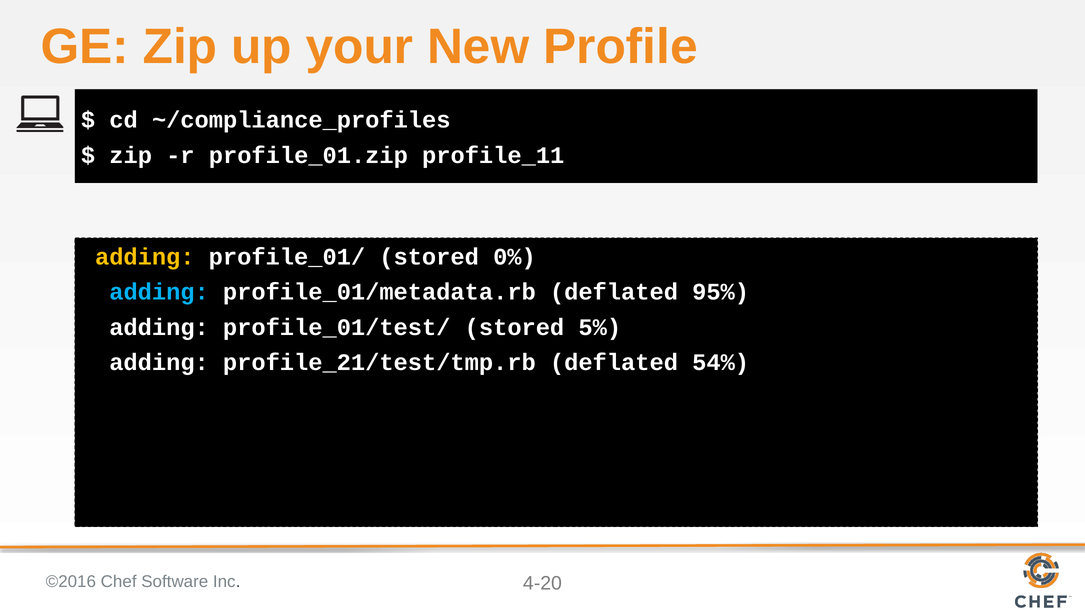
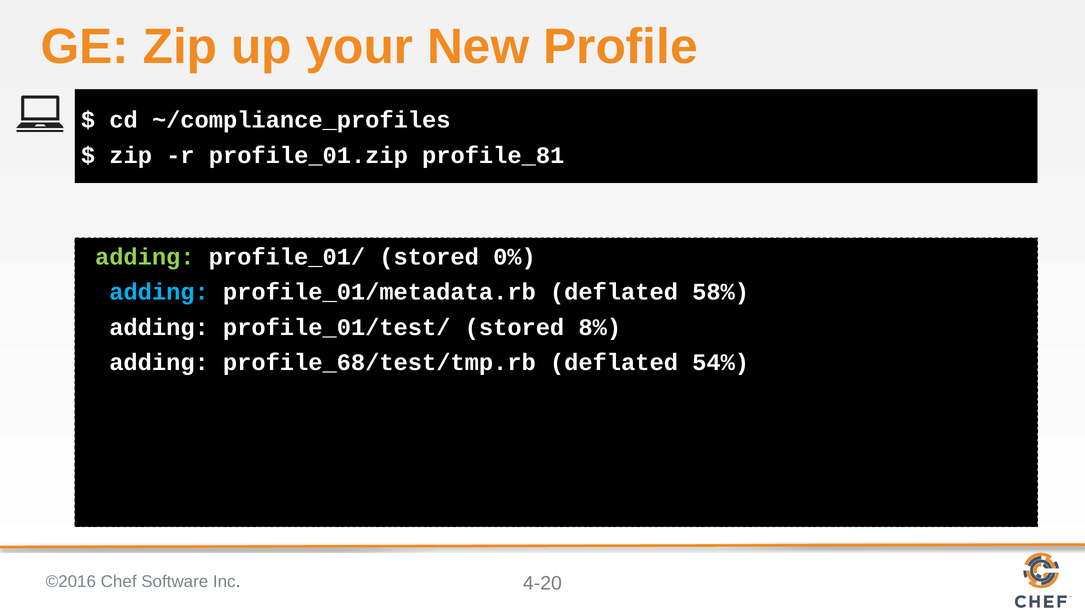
profile_11: profile_11 -> profile_81 (493, 155)
adding colour: yellow -> light green (145, 257)
95%: 95% -> 58% (721, 292)
5%: 5% -> 8% (600, 328)
profile_21/test/tmp.rb: profile_21/test/tmp.rb -> profile_68/test/tmp.rb (379, 363)
